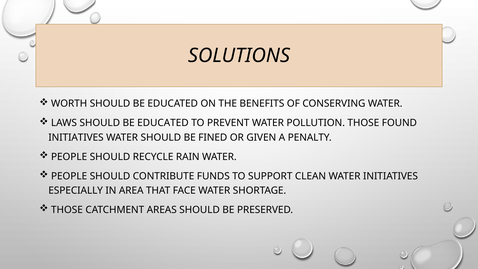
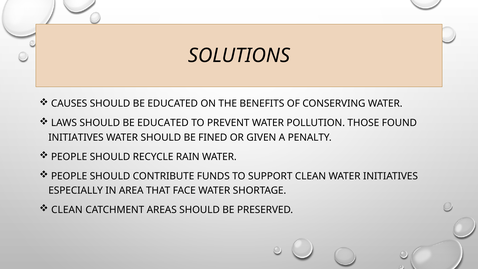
WORTH: WORTH -> CAUSES (69, 104)
THOSE: THOSE -> CLEAN (67, 210)
